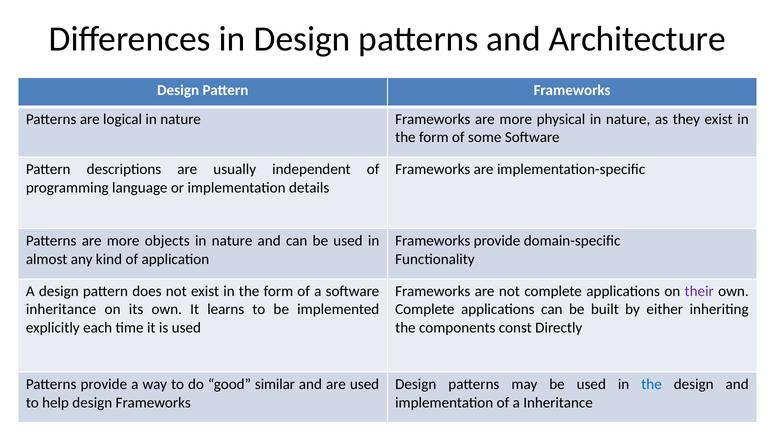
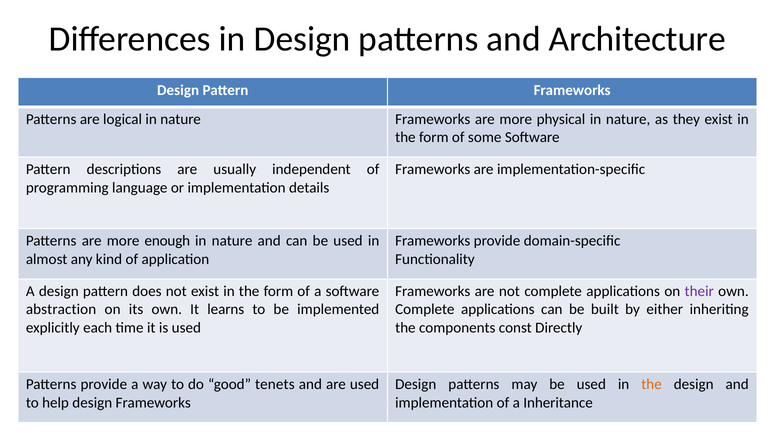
objects: objects -> enough (167, 241)
inheritance: inheritance -> abstraction (61, 309)
similar: similar -> tenets (275, 384)
the colour: blue -> orange (652, 384)
